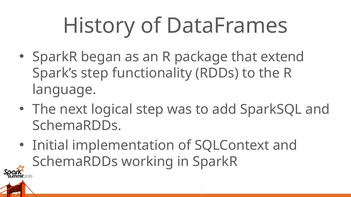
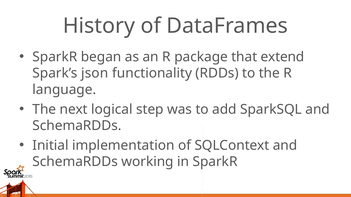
Spark’s step: step -> json (95, 73)
